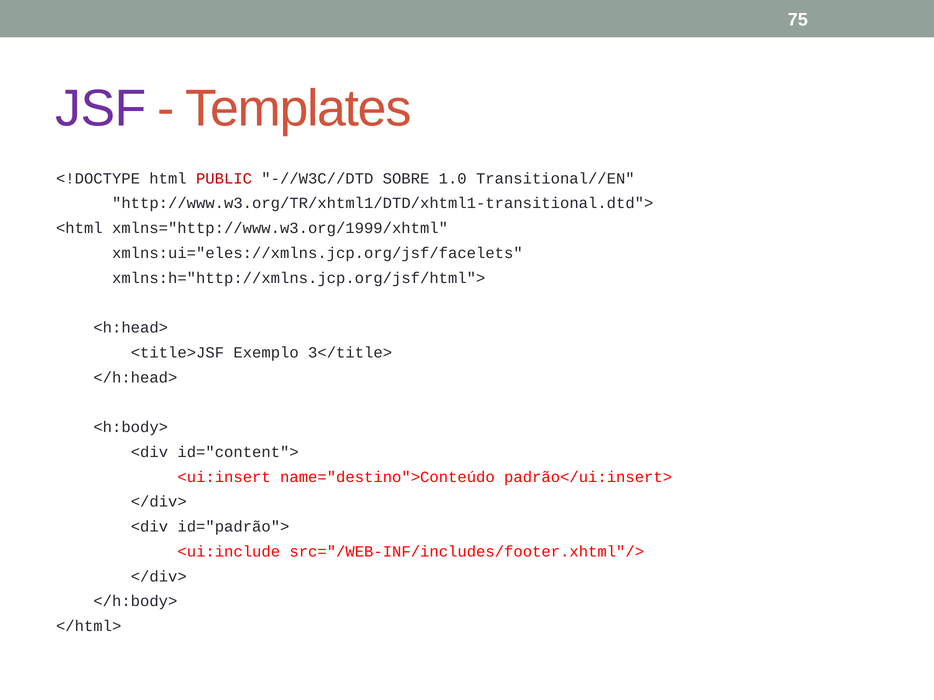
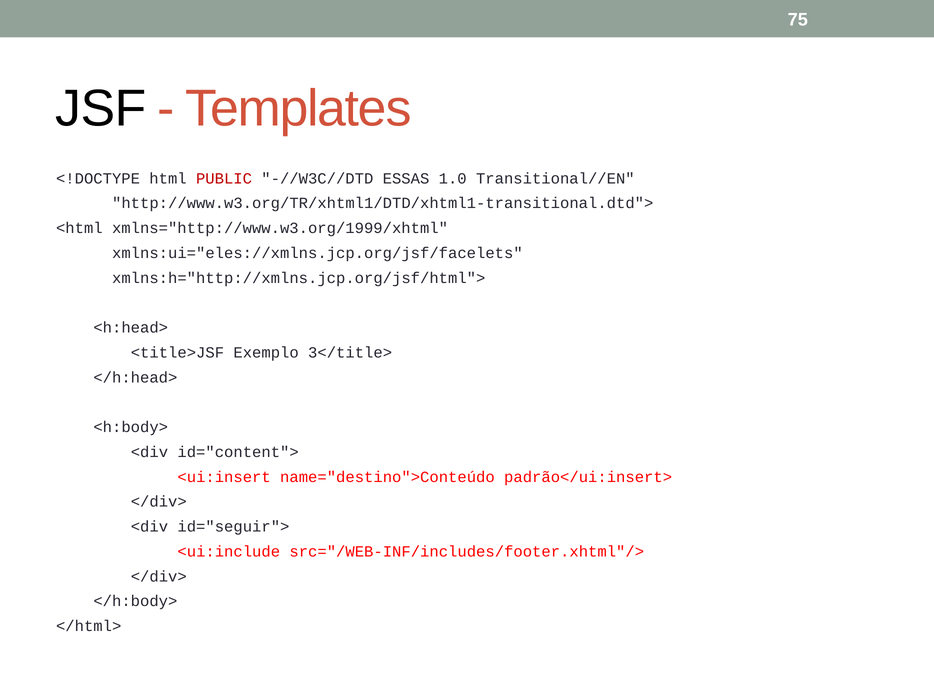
JSF colour: purple -> black (101, 109)
SOBRE: SOBRE -> ESSAS (406, 179)
id="padrão">: id="padrão"> -> id="seguir"> (233, 527)
